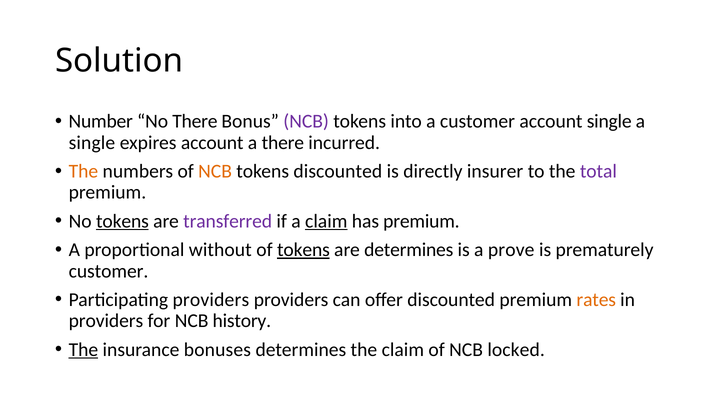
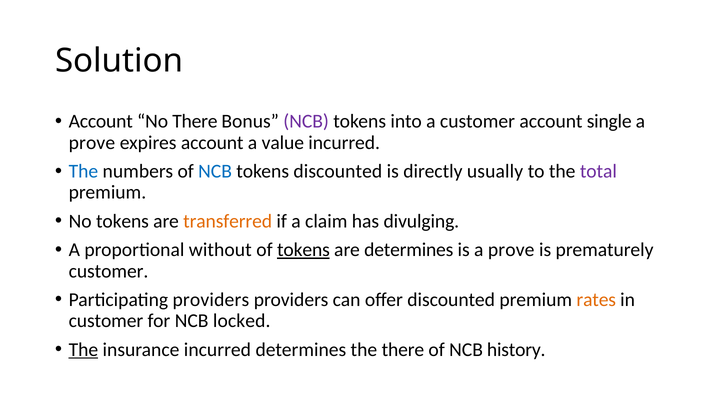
Number: Number -> Account (101, 121)
single: single -> prove (92, 143)
a there: there -> value (283, 143)
The colour: orange -> blue (83, 171)
NCB colour: orange -> blue (215, 171)
insurer: insurer -> usually (495, 171)
tokens underline: present -> none (122, 221)
transferred colour: purple -> orange (228, 221)
claim underline: present -> none (326, 221)
has premium: premium -> divulging (421, 221)
providers: providers -> customer (106, 321)
history: history -> locked (242, 321)
insurance bonuses: bonuses -> incurred (217, 349)
the claim: claim -> there (403, 349)
locked: locked -> history (516, 349)
